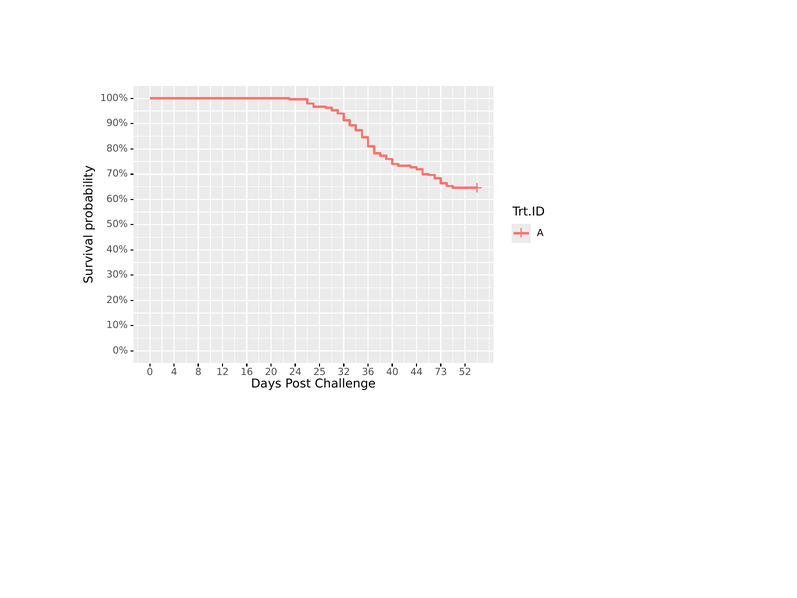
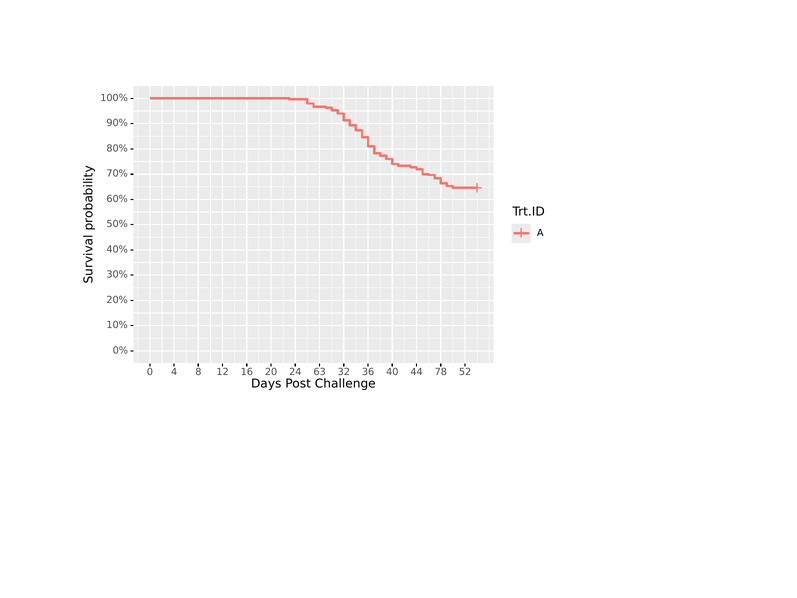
25: 25 -> 63 (320, 372)
73: 73 -> 78 (441, 372)
